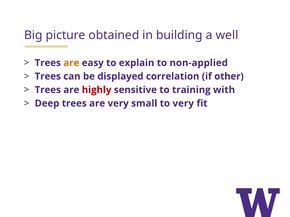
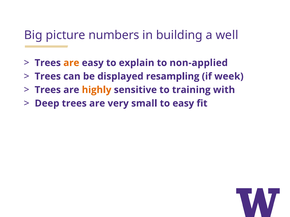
obtained: obtained -> numbers (114, 35)
correlation: correlation -> resampling (173, 77)
other: other -> week (229, 77)
highly colour: red -> orange (97, 90)
to very: very -> easy (183, 104)
